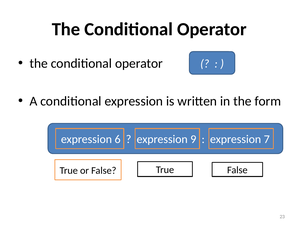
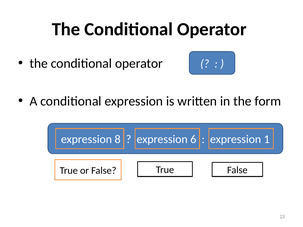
6: 6 -> 8 (118, 139)
9: 9 -> 6 (193, 139)
7: 7 -> 1 (267, 139)
